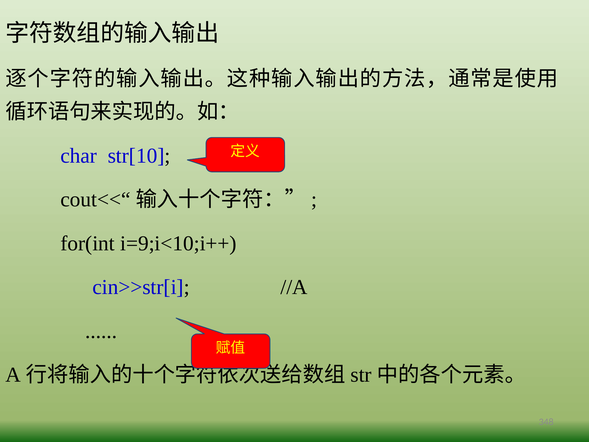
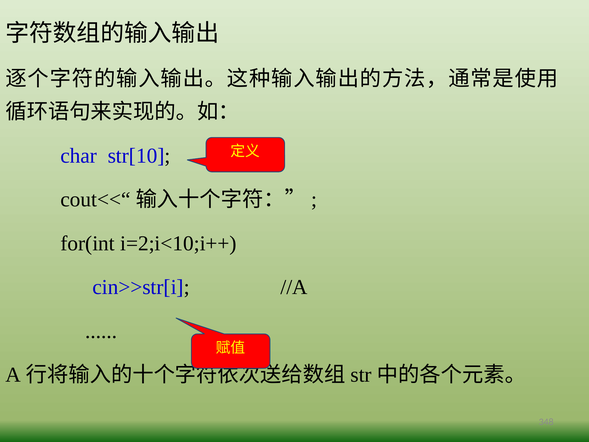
i=9;i<10;i++: i=9;i<10;i++ -> i=2;i<10;i++ (178, 243)
